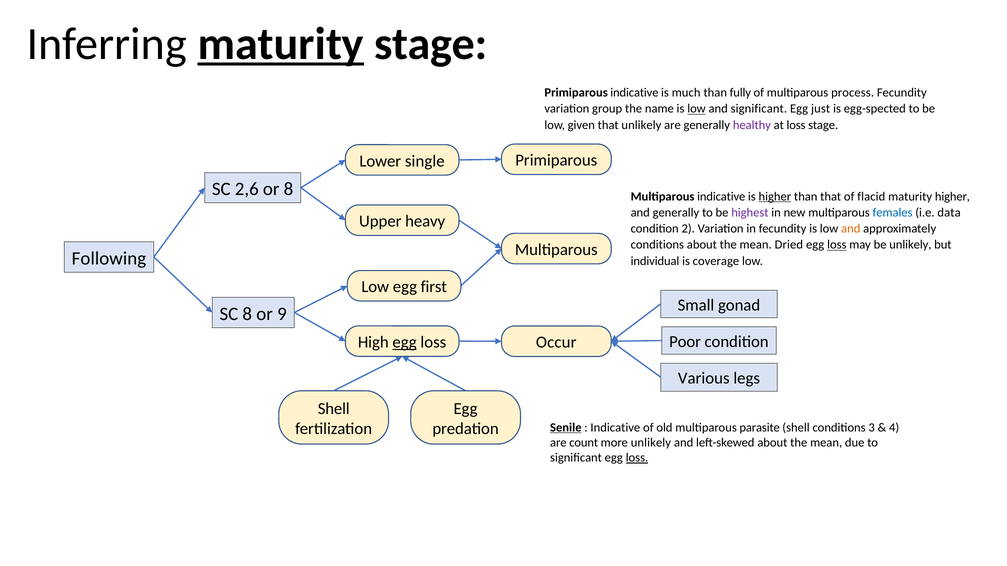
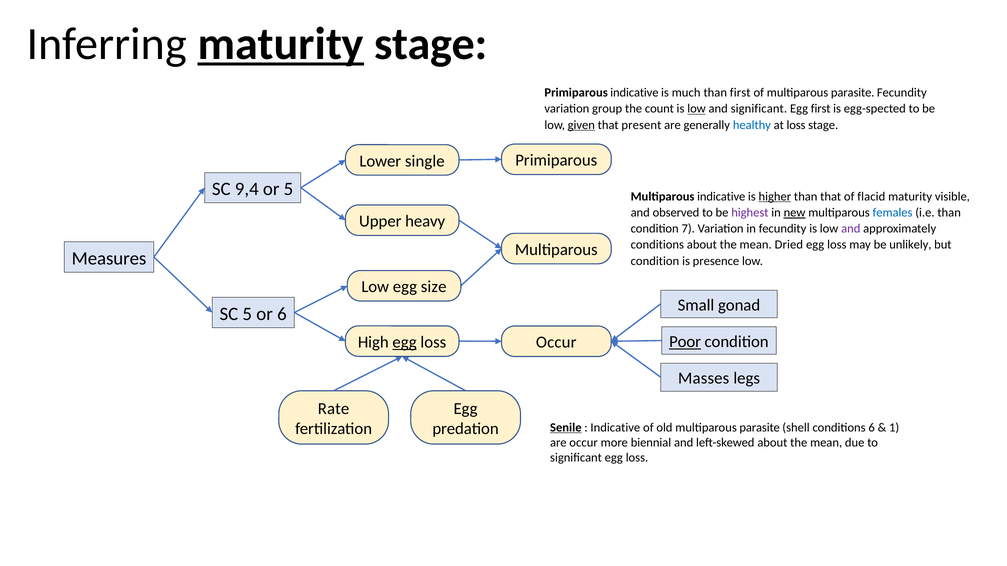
than fully: fully -> first (740, 93)
of multiparous process: process -> parasite (853, 93)
name: name -> count (659, 109)
Egg just: just -> first (821, 109)
given underline: none -> present (581, 125)
that unlikely: unlikely -> present (641, 125)
healthy colour: purple -> blue (752, 125)
2,6: 2,6 -> 9,4 (247, 189)
or 8: 8 -> 5 (288, 189)
maturity higher: higher -> visible (952, 197)
and generally: generally -> observed (676, 213)
new underline: none -> present (795, 213)
i.e data: data -> than (949, 213)
2: 2 -> 7 (688, 229)
and colour: orange -> purple (851, 229)
loss underline: present -> none (837, 245)
Following: Following -> Measures (109, 259)
individual: individual -> condition (655, 261)
coverage: coverage -> presence (716, 261)
first: first -> size (434, 287)
SC 8: 8 -> 5 (247, 314)
or 9: 9 -> 6 (282, 314)
Poor underline: none -> present (685, 342)
Various: Various -> Masses (704, 379)
Shell: Shell -> Rate (334, 409)
conditions 3: 3 -> 6 (872, 428)
4: 4 -> 1 (894, 428)
are count: count -> occur (584, 443)
more unlikely: unlikely -> biennial (651, 443)
loss underline: present -> none (637, 458)
